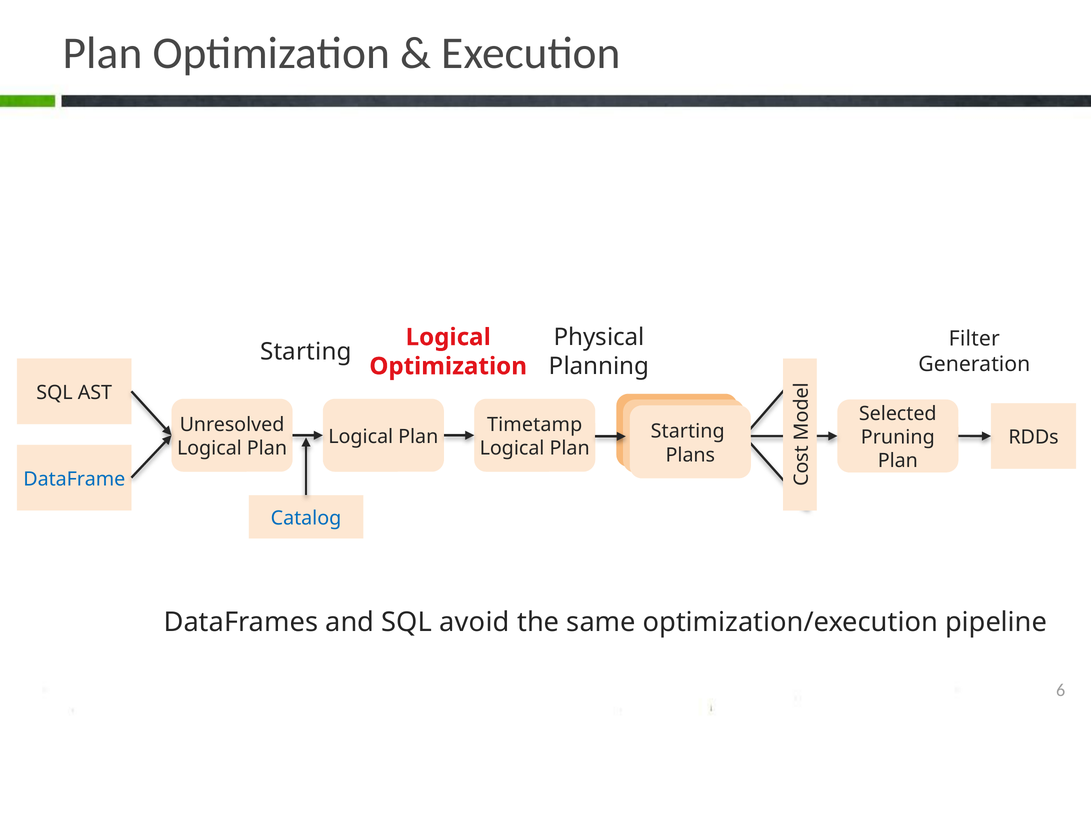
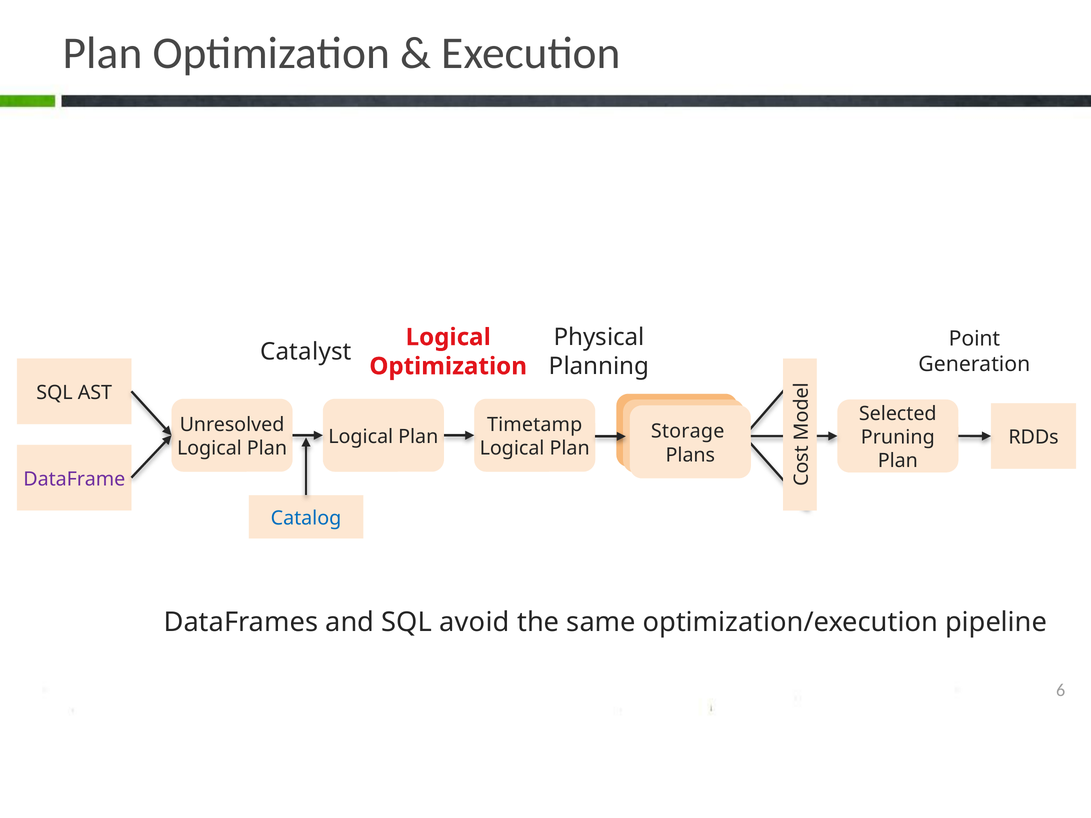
Filter: Filter -> Point (974, 339)
Starting: Starting -> Catalyst (306, 352)
Starting: Starting -> Storage (688, 431)
DataFrame colour: blue -> purple (74, 479)
